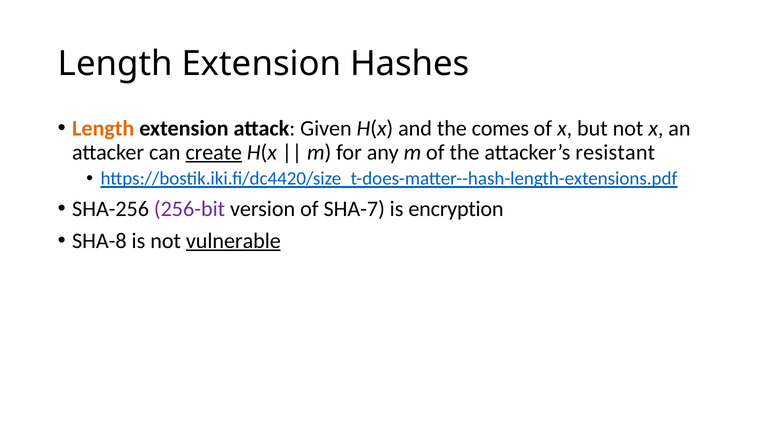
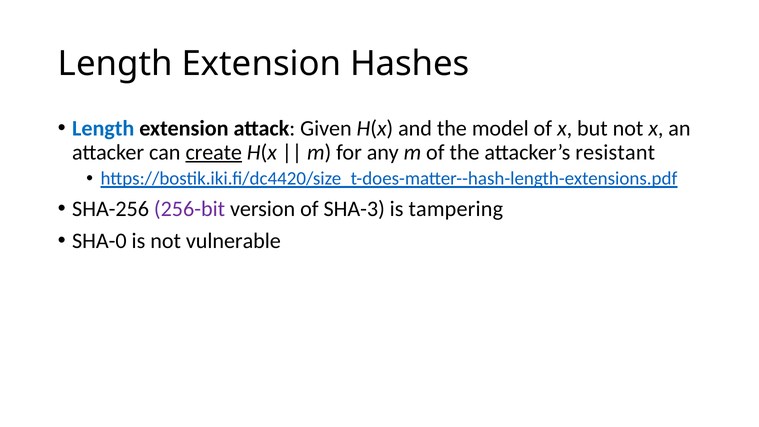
Length colour: orange -> blue (103, 128)
comes: comes -> model (500, 128)
SHA-7: SHA-7 -> SHA-3 (354, 209)
encryption: encryption -> tampering (456, 209)
SHA-8: SHA-8 -> SHA-0 (99, 241)
vulnerable underline: present -> none (233, 241)
